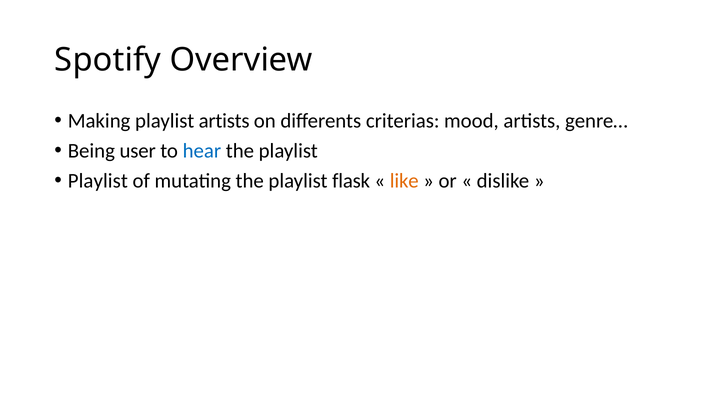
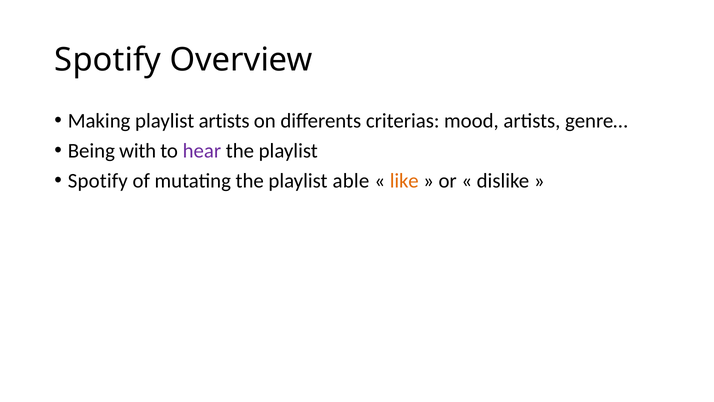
user: user -> with (138, 151)
hear colour: blue -> purple (202, 151)
Playlist: Playlist -> Spotify (98, 181)
flask: flask -> able (351, 181)
